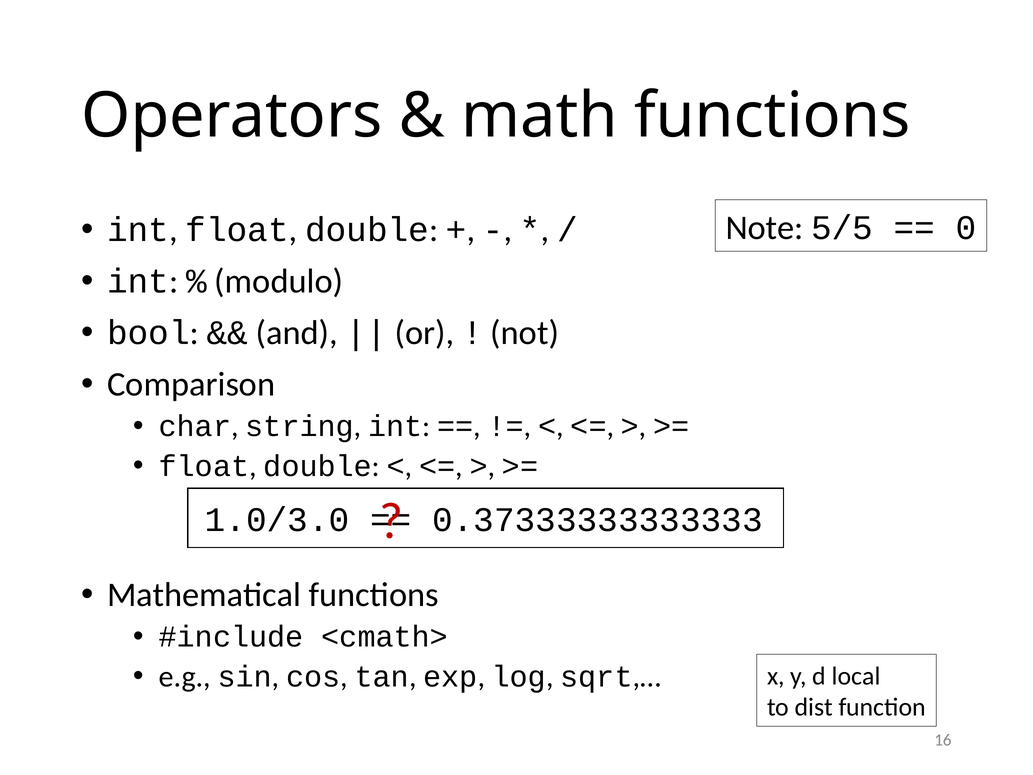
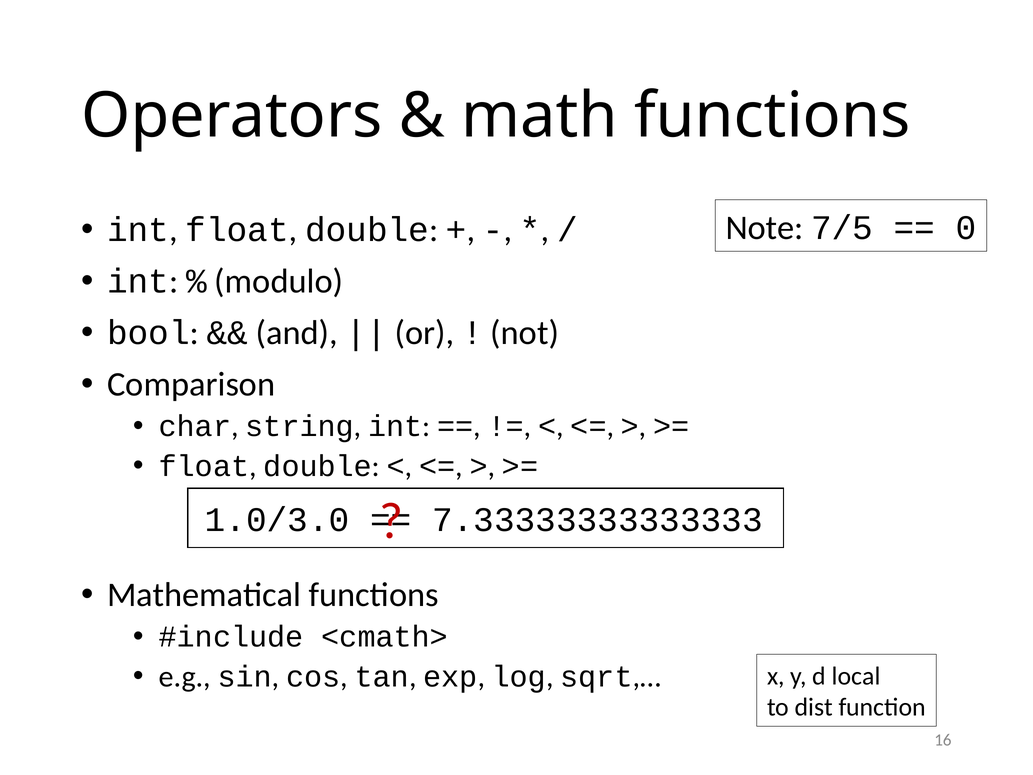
5/5: 5/5 -> 7/5 (842, 228)
0.37333333333333: 0.37333333333333 -> 7.33333333333333 (597, 520)
